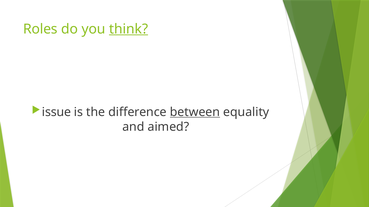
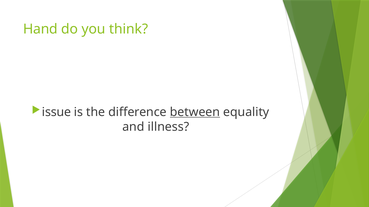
Roles: Roles -> Hand (40, 29)
think underline: present -> none (129, 29)
aimed: aimed -> illness (168, 127)
